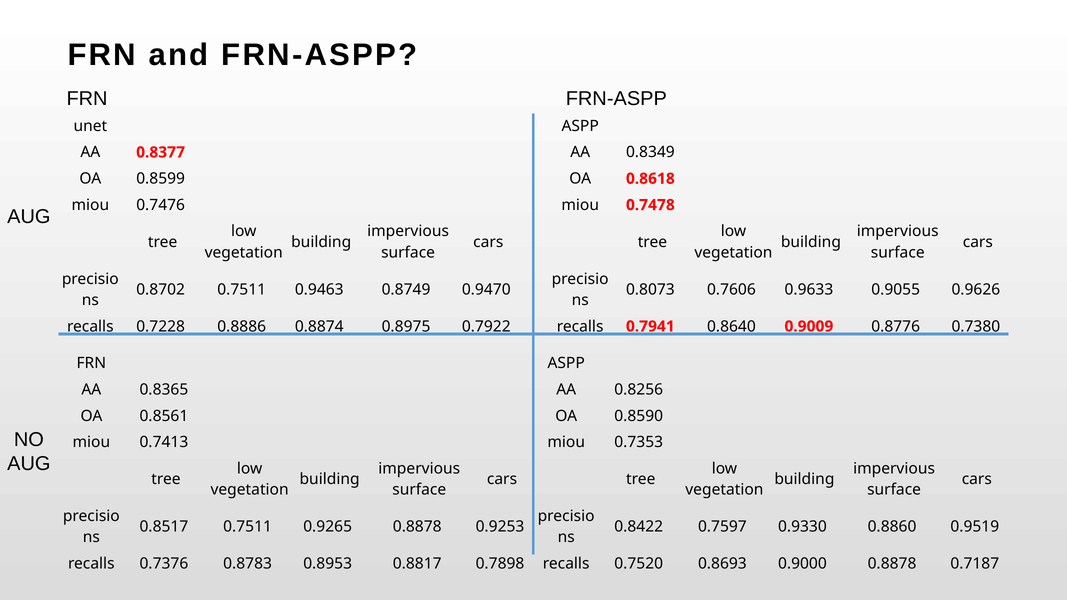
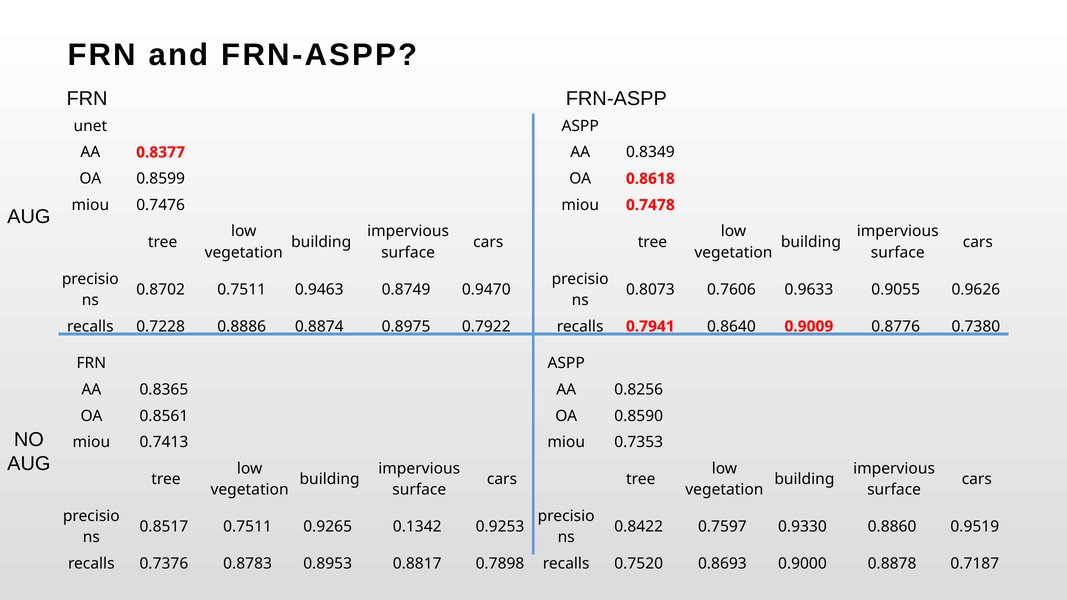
0.9265 0.8878: 0.8878 -> 0.1342 (417, 527)
